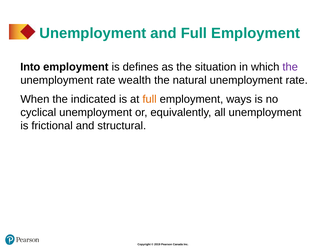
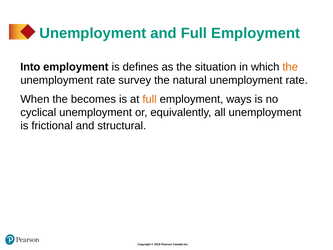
the colour: purple -> orange (290, 67)
wealth: wealth -> survey (135, 80)
indicated: indicated -> becomes (93, 99)
